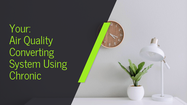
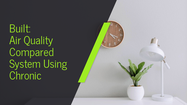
Your: Your -> Built (20, 29)
Converting: Converting -> Compared (32, 53)
